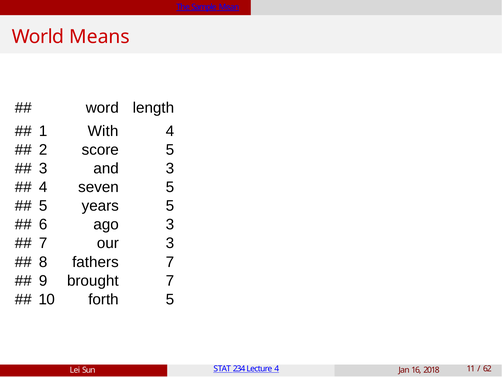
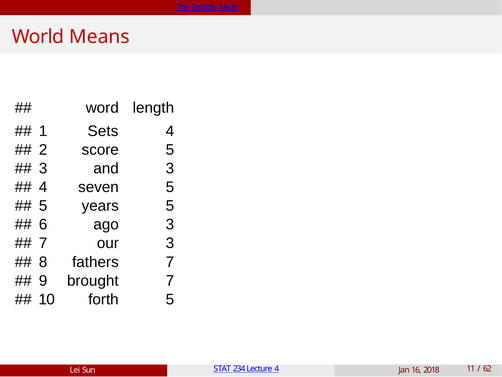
With: With -> Sets (103, 131)
